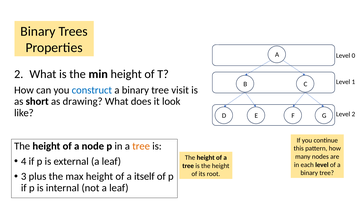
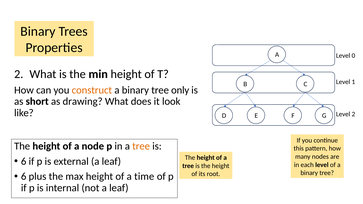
construct colour: blue -> orange (92, 90)
visit: visit -> only (180, 90)
4: 4 -> 6 (24, 161)
3: 3 -> 6 (24, 177)
itself: itself -> time (144, 177)
